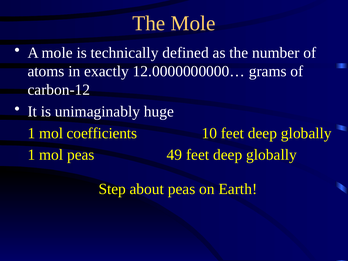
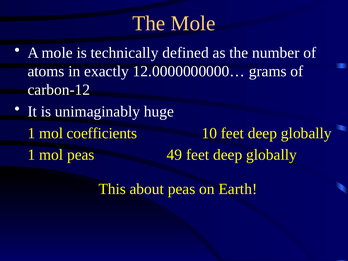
Step: Step -> This (112, 189)
